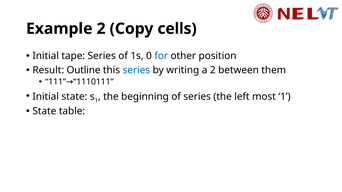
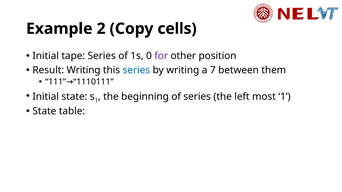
for colour: blue -> purple (161, 56)
Result Outline: Outline -> Writing (84, 70)
a 2: 2 -> 7 (213, 70)
